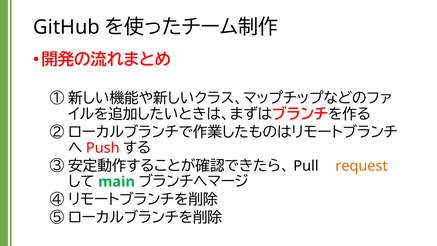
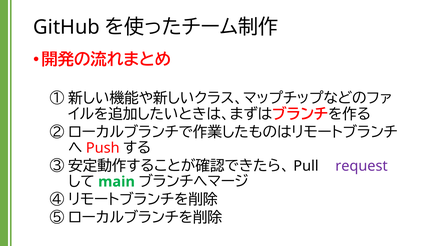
request colour: orange -> purple (362, 166)
